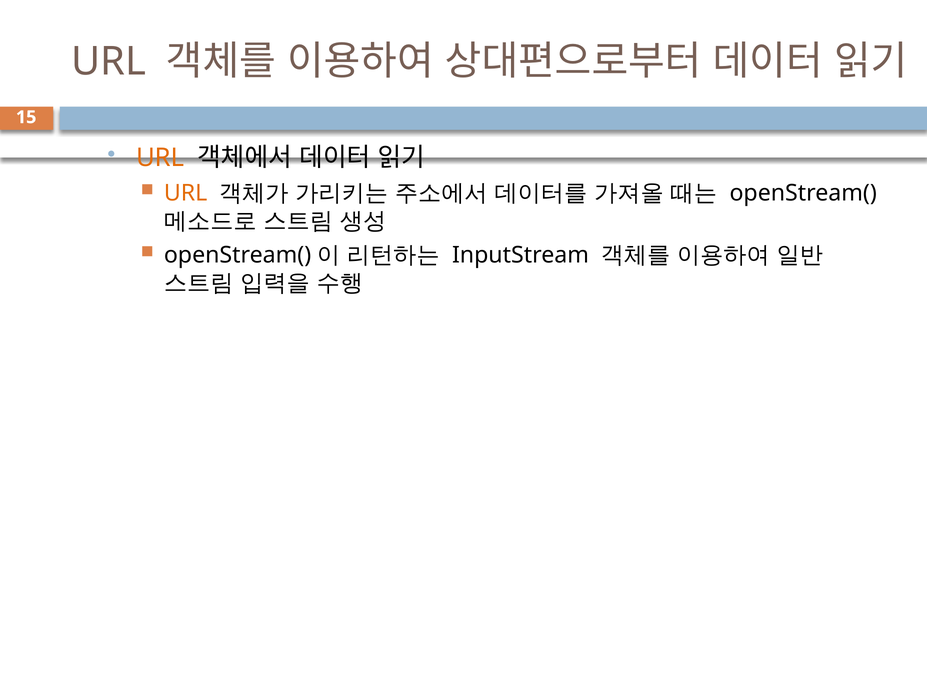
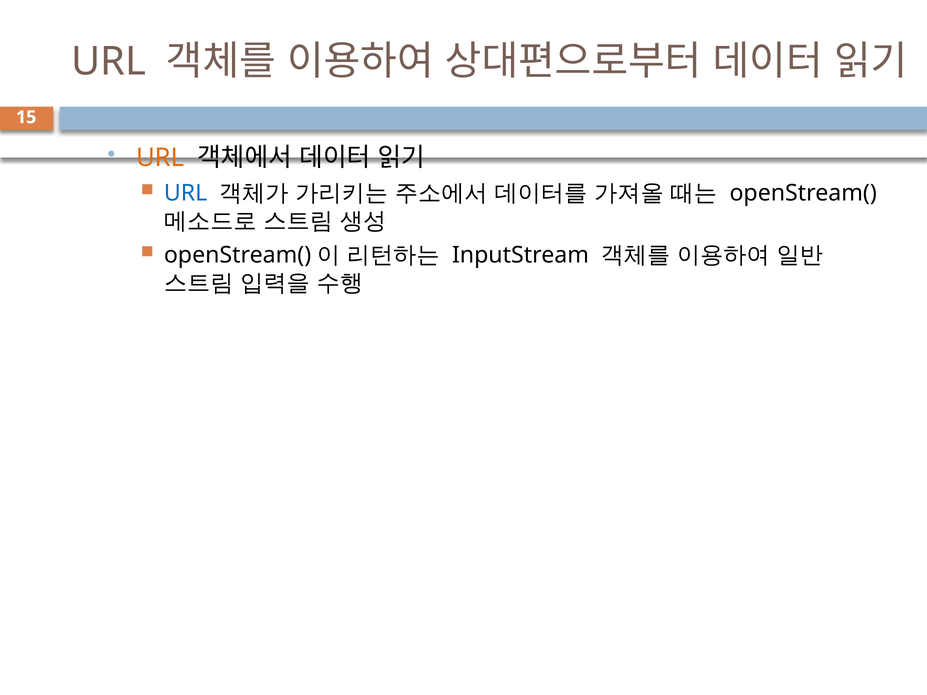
URL colour: orange -> blue (186, 193)
